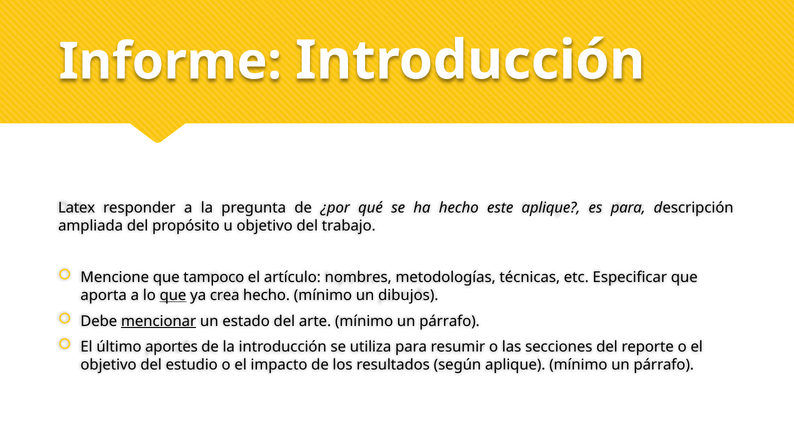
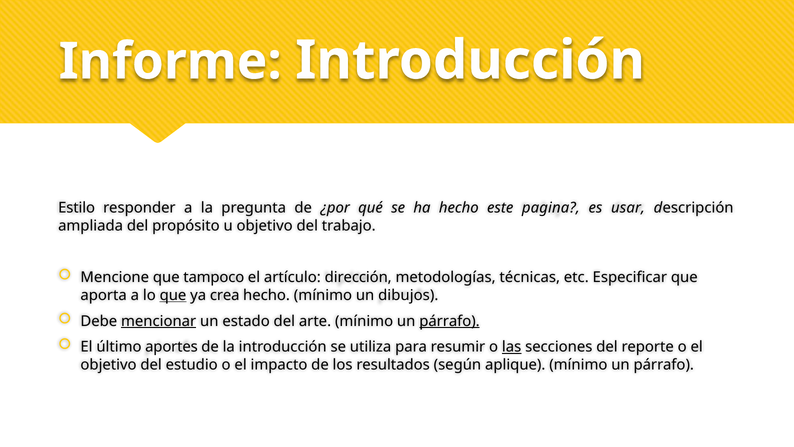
Latex: Latex -> Estilo (77, 208)
este aplique: aplique -> pagina (551, 208)
es para: para -> usar (628, 208)
nombres: nombres -> dirección (358, 277)
párrafo underline: none -> present (449, 321)
las underline: none -> present (512, 347)
